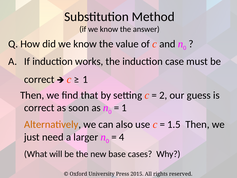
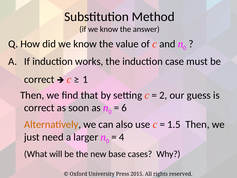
1: 1 -> 6 (124, 108)
